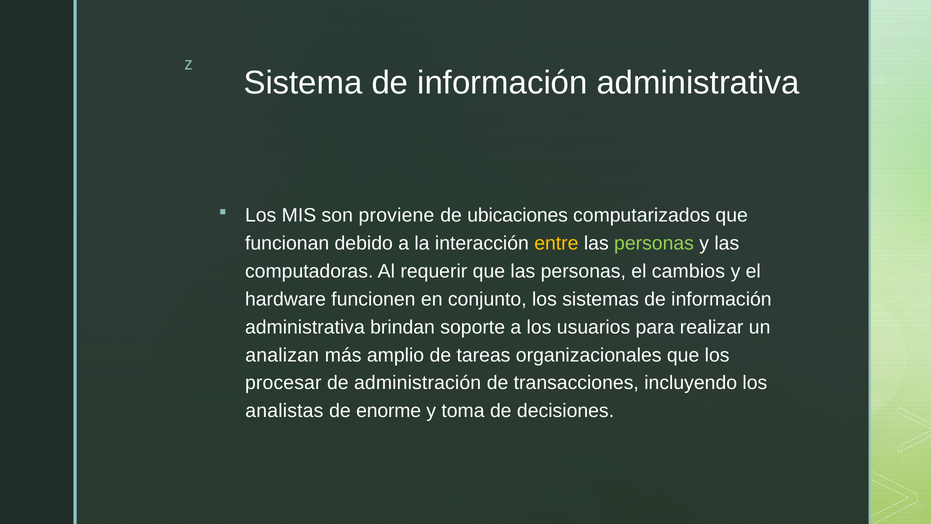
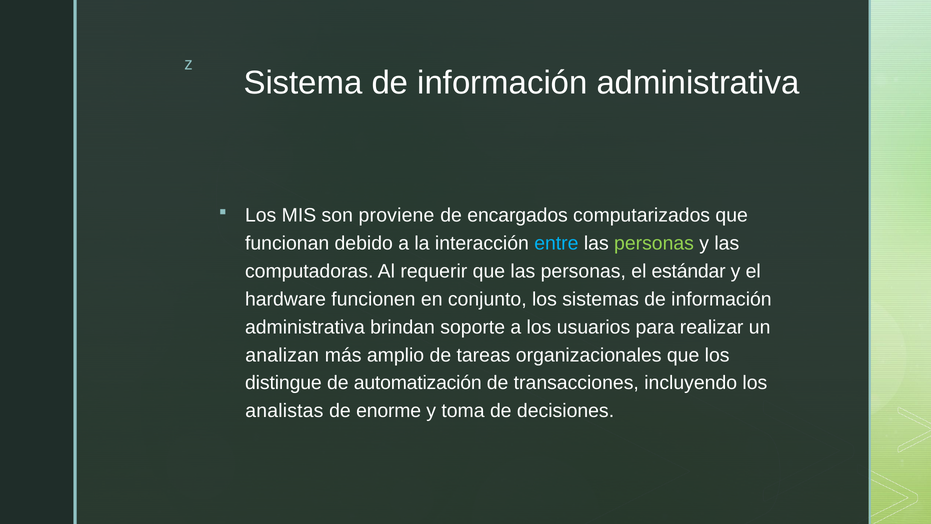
ubicaciones: ubicaciones -> encargados (518, 215)
entre colour: yellow -> light blue (556, 243)
cambios: cambios -> estándar (689, 271)
procesar: procesar -> distingue (283, 383)
administración: administración -> automatización (418, 383)
